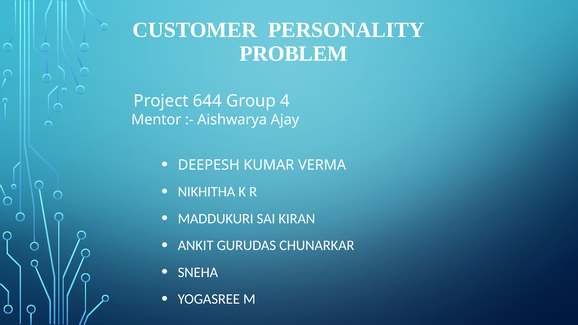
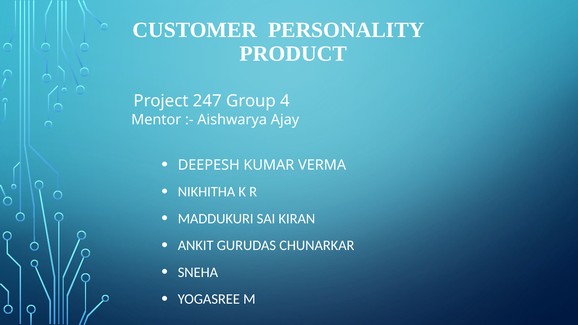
PROBLEM: PROBLEM -> PRODUCT (293, 54)
644: 644 -> 247 (207, 101)
